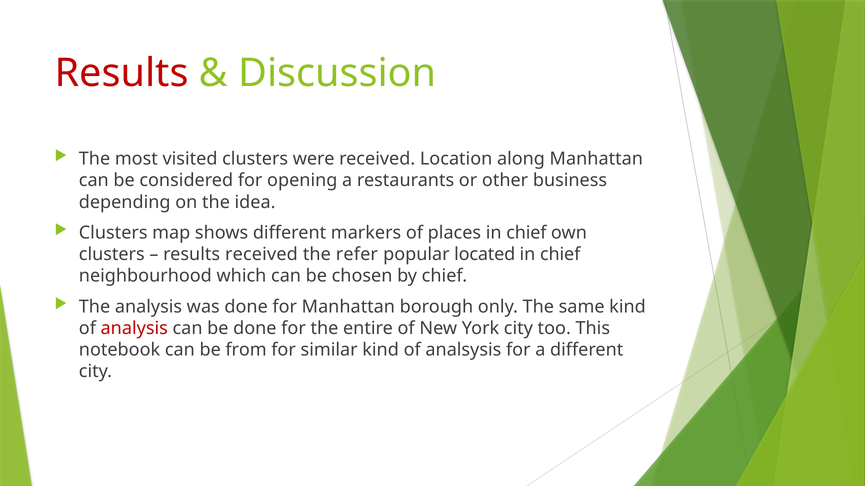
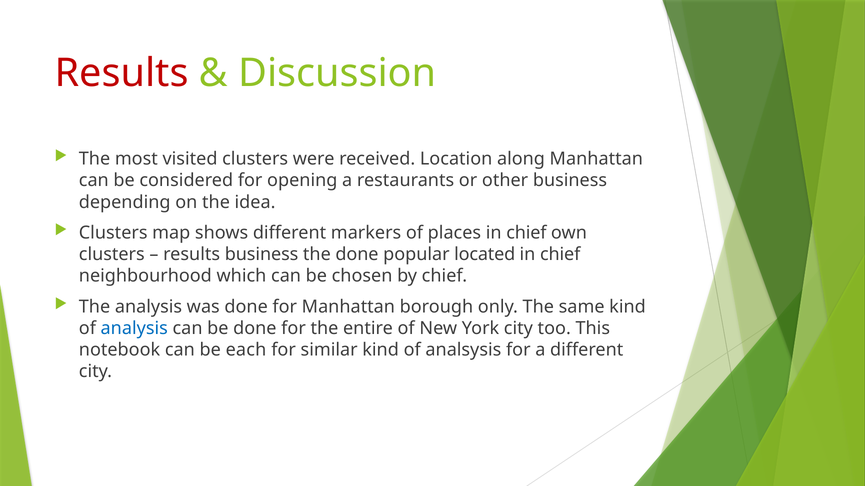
results received: received -> business (262, 255)
the refer: refer -> done (357, 255)
analysis colour: red -> blue (134, 329)
from: from -> each (246, 350)
